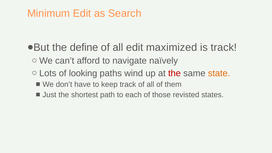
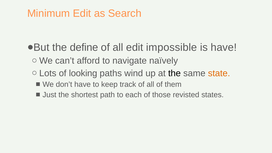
maximized: maximized -> impossible (172, 47)
is track: track -> have (224, 47)
the colour: red -> black (174, 73)
